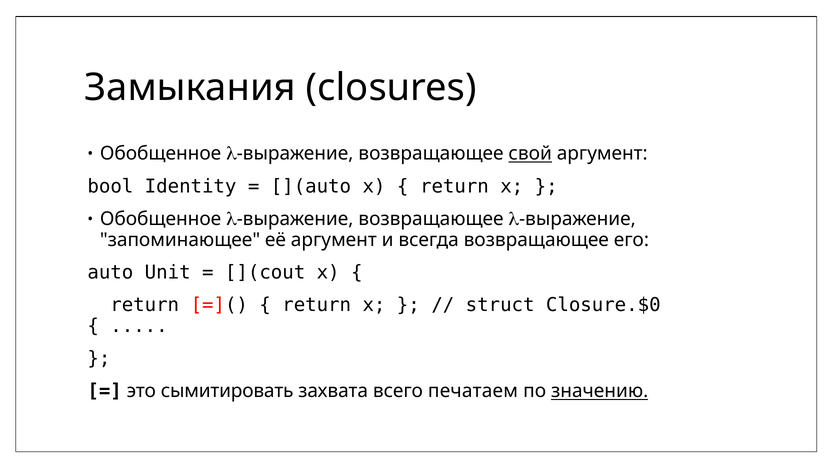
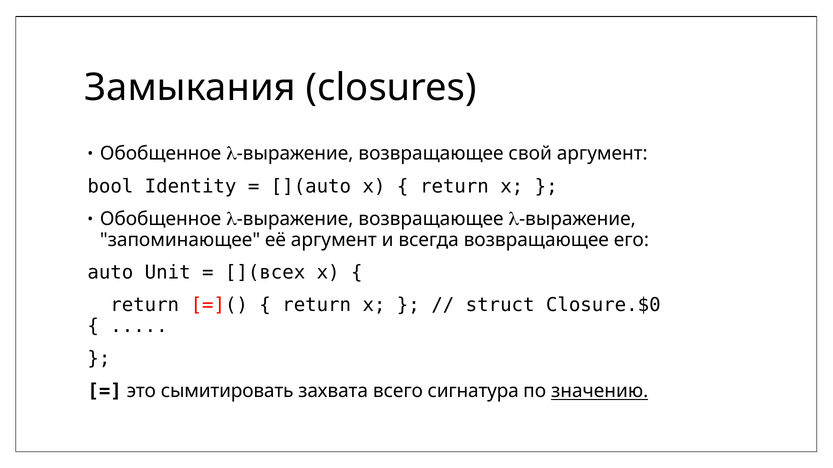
свой underline: present -> none (530, 154)
](cout: ](cout -> ](всех (265, 273)
печатаем: печатаем -> сигнатура (473, 392)
